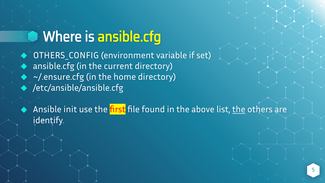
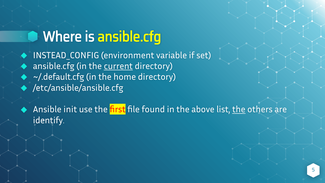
OTHERS_CONFIG: OTHERS_CONFIG -> INSTEAD_CONFIG (66, 55)
current underline: none -> present (118, 66)
~/.ensure.cfg: ~/.ensure.cfg -> ~/.default.cfg (59, 77)
